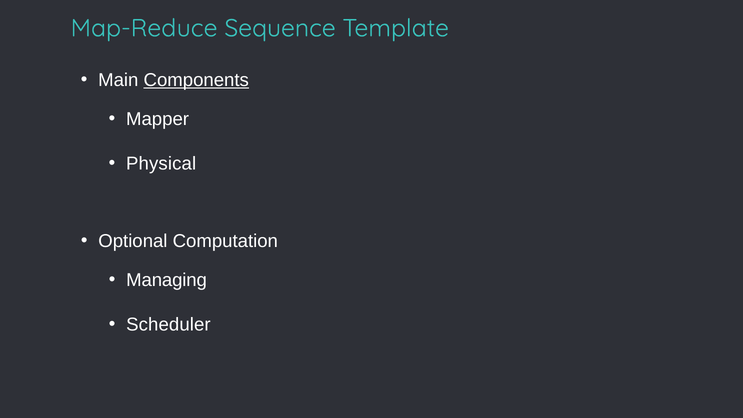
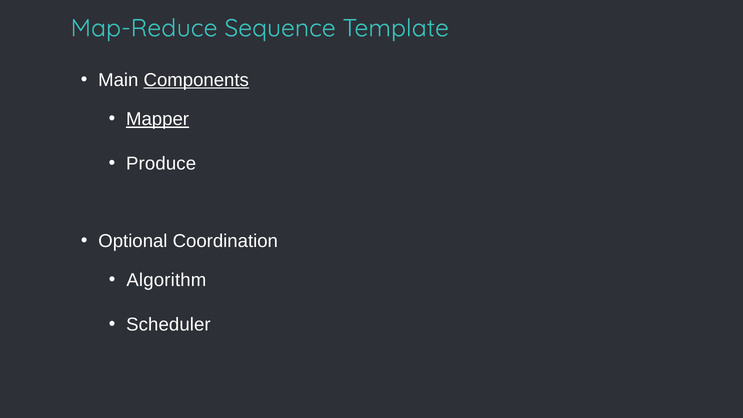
Mapper underline: none -> present (158, 119)
Physical: Physical -> Produce (161, 164)
Computation: Computation -> Coordination (225, 241)
Managing: Managing -> Algorithm (166, 280)
